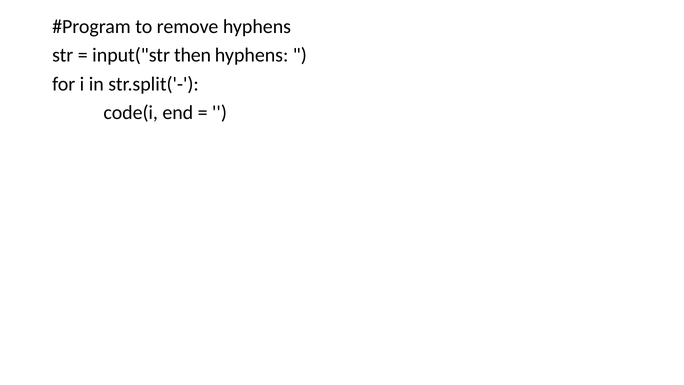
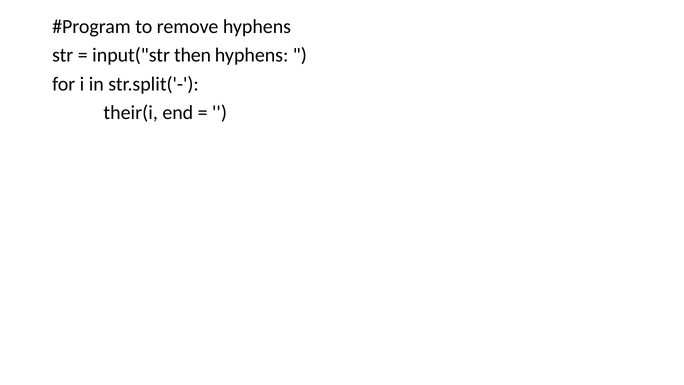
code(i: code(i -> their(i (131, 113)
